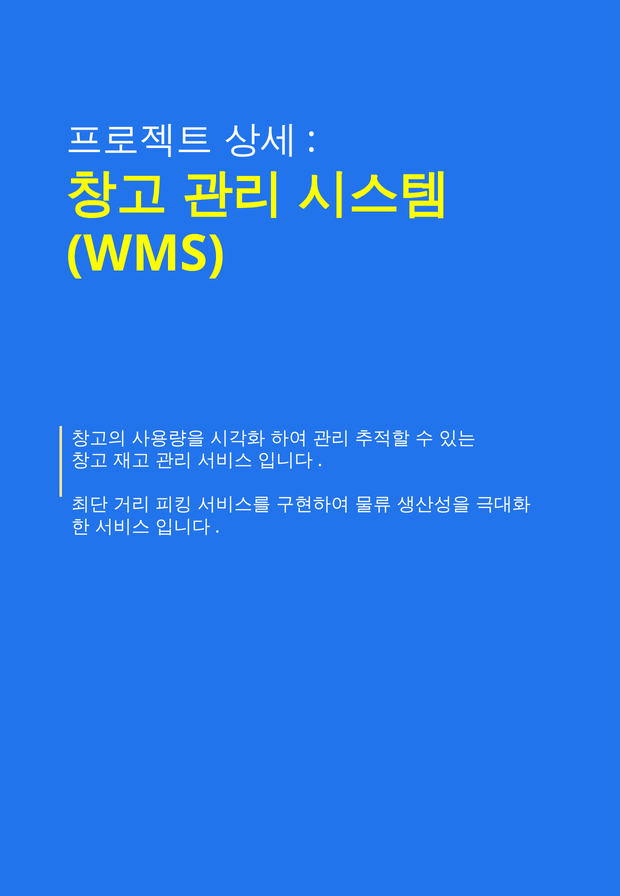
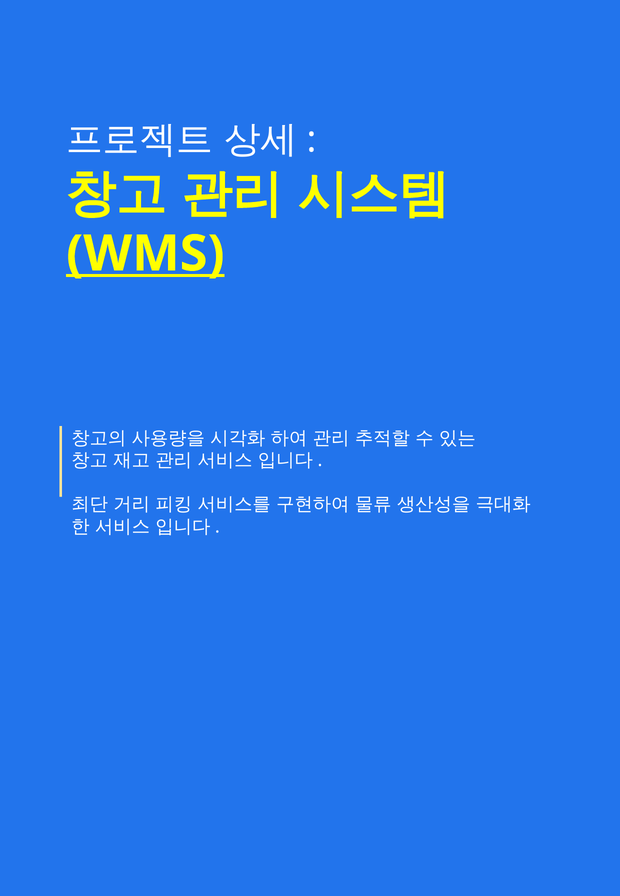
WMS underline: none -> present (145, 254)
